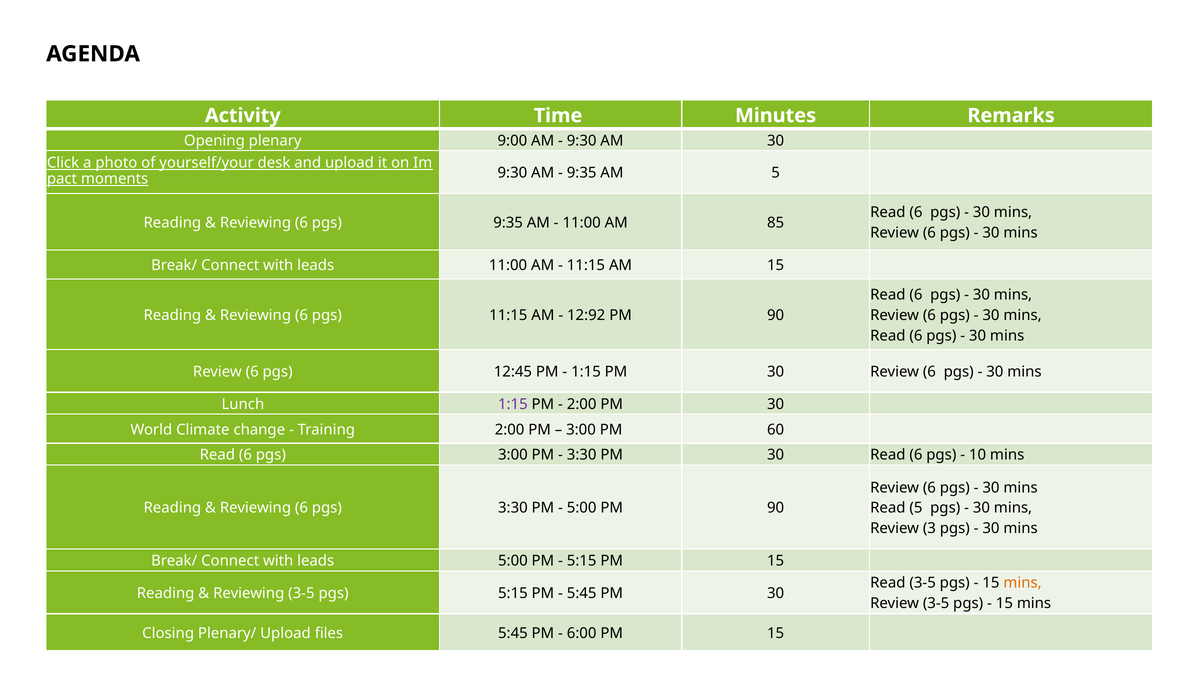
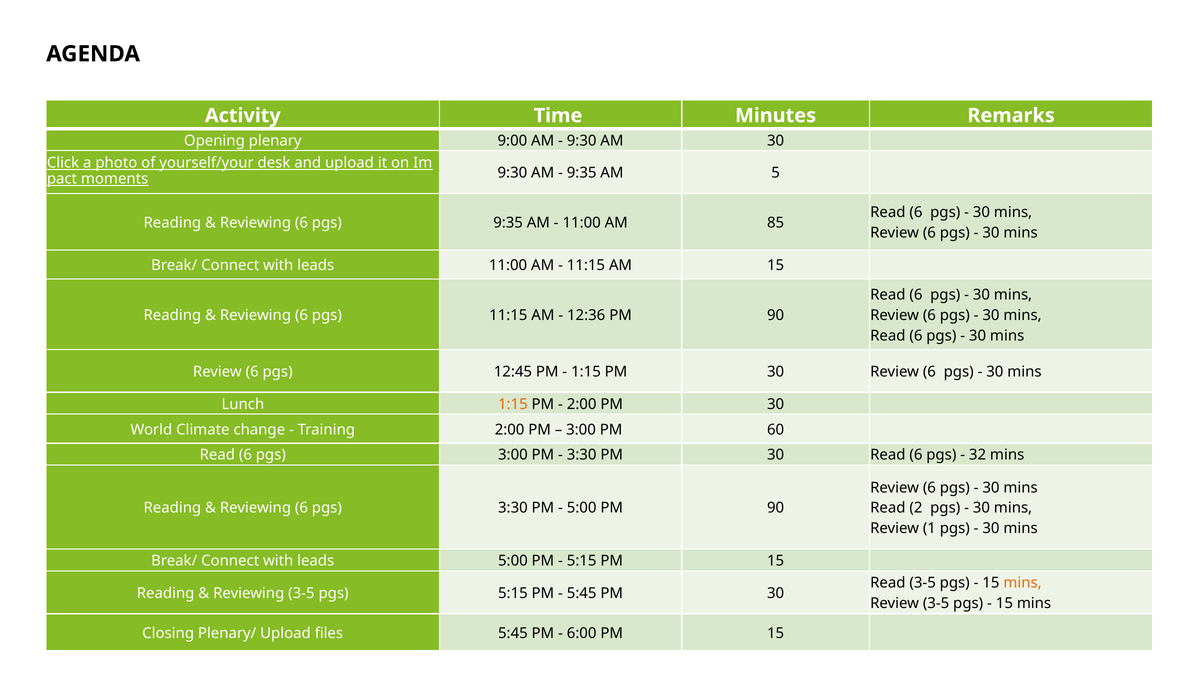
12:92: 12:92 -> 12:36 (586, 315)
1:15 colour: purple -> orange (513, 404)
10: 10 -> 32 (978, 455)
Read 5: 5 -> 2 (916, 508)
3: 3 -> 1 (929, 528)
